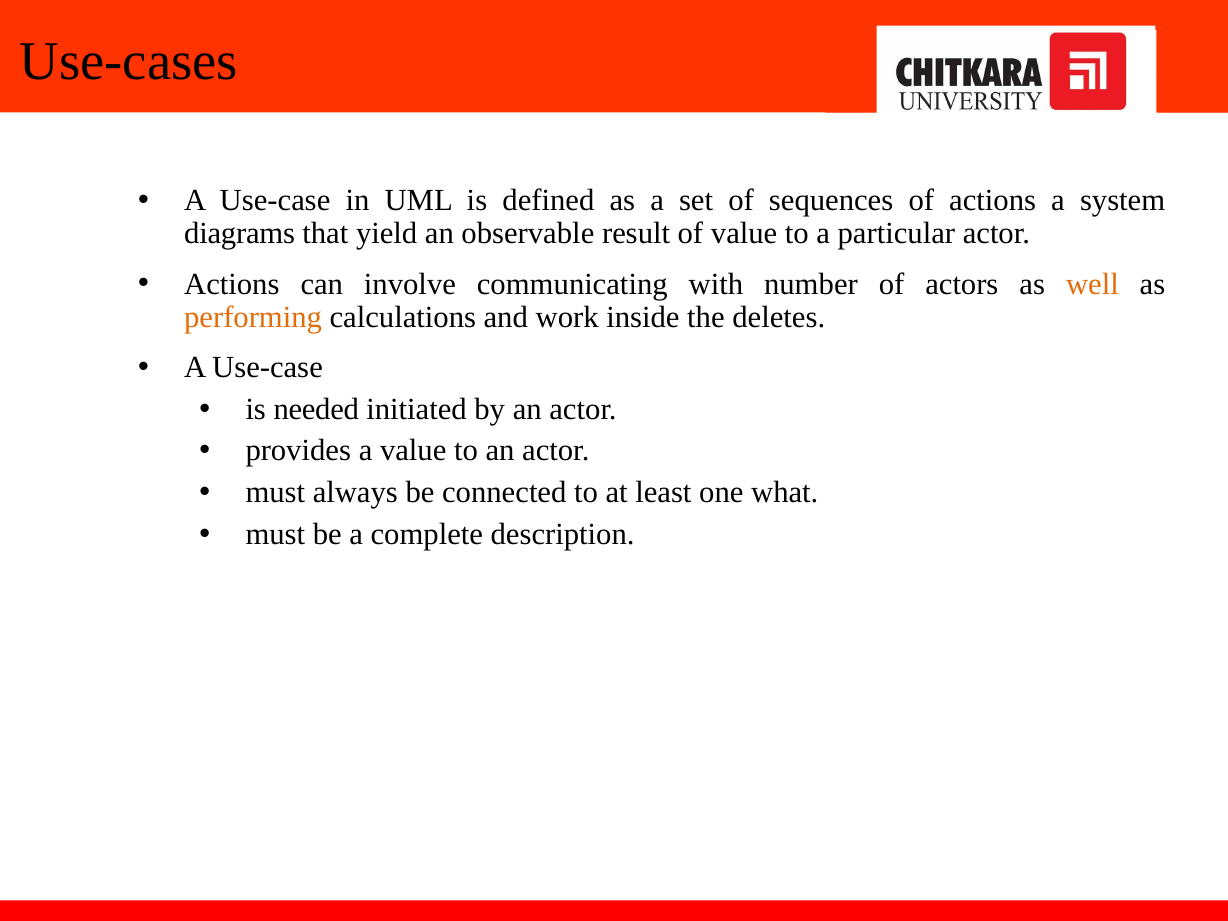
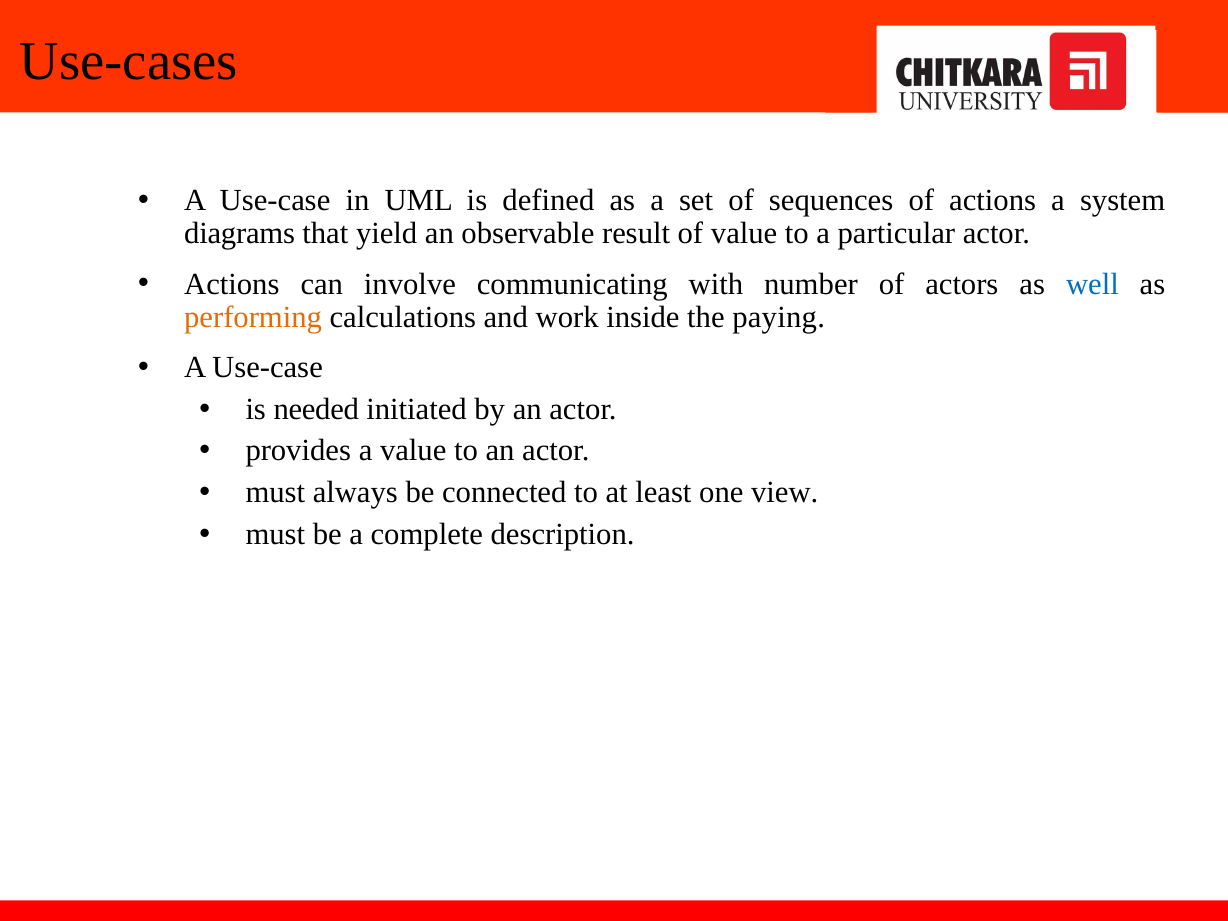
well colour: orange -> blue (1092, 284)
deletes: deletes -> paying (779, 317)
what: what -> view (785, 492)
